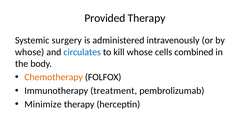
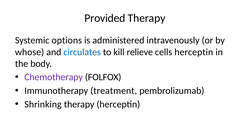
surgery: surgery -> options (67, 41)
kill whose: whose -> relieve (140, 52)
cells combined: combined -> herceptin (194, 52)
Chemotherapy colour: orange -> purple (54, 78)
Minimize: Minimize -> Shrinking (43, 105)
